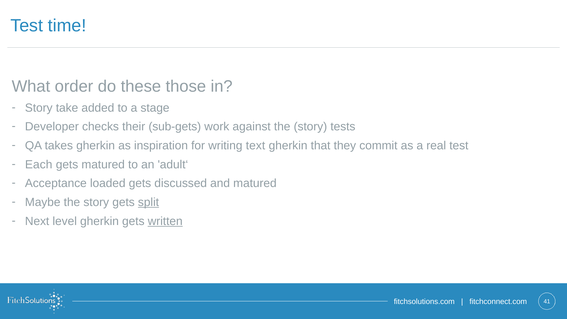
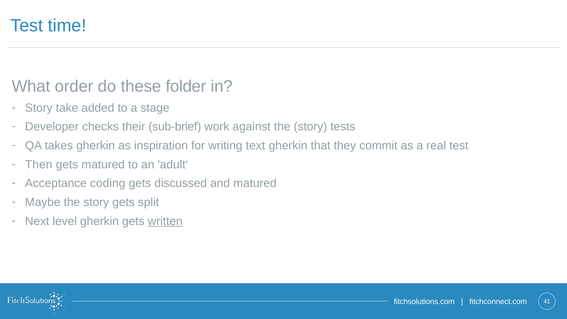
those: those -> folder (186, 86)
sub-gets: sub-gets -> sub-brief (175, 127)
Each: Each -> Then (39, 164)
loaded: loaded -> coding (108, 183)
split underline: present -> none (148, 202)
